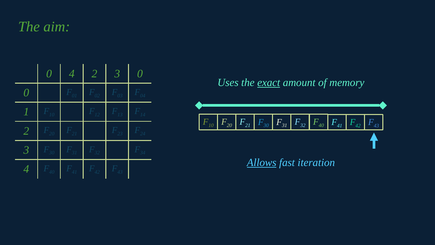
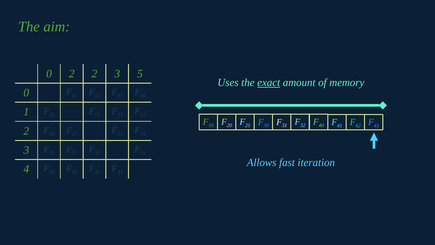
0 4: 4 -> 2 (72, 74)
3 0: 0 -> 5 (140, 74)
Allows underline: present -> none (262, 162)
